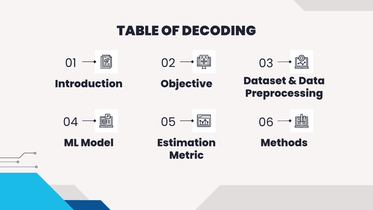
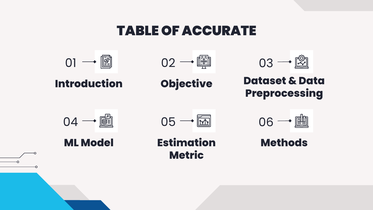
DECODING: DECODING -> ACCURATE (219, 31)
